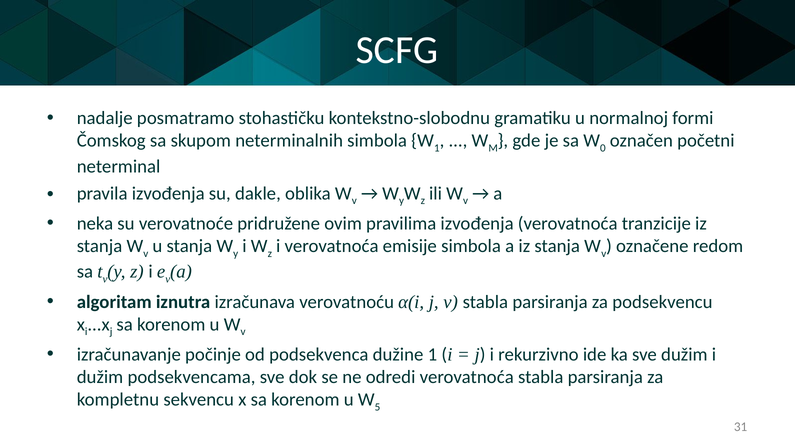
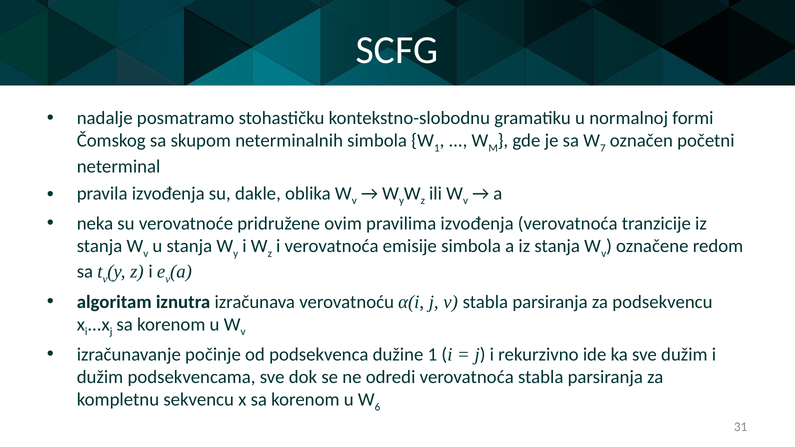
0: 0 -> 7 (603, 148)
5: 5 -> 6 (377, 407)
